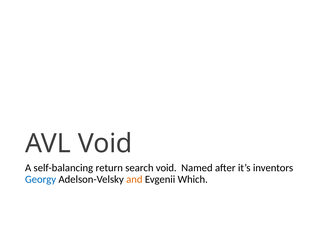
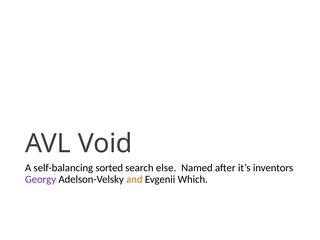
return: return -> sorted (109, 168)
search void: void -> else (166, 168)
Georgy colour: blue -> purple (41, 179)
